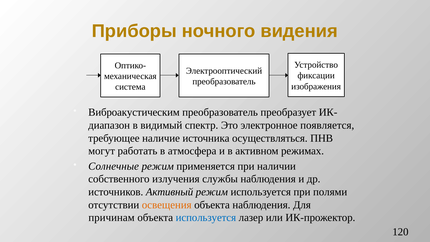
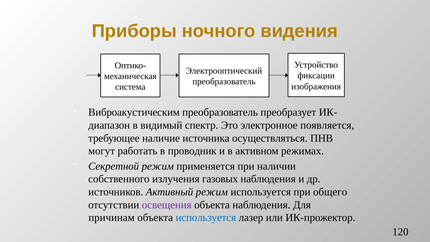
атмосфера: атмосфера -> проводник (192, 151)
Солнечные: Солнечные -> Секретной (114, 166)
службы: службы -> газовых (220, 179)
полями: полями -> общего (330, 192)
освещения colour: orange -> purple (167, 205)
